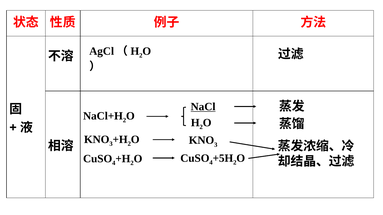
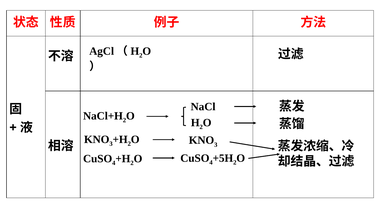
NaCl underline: present -> none (203, 107)
